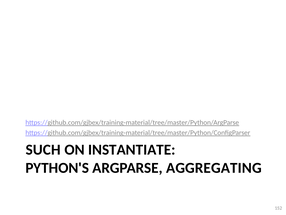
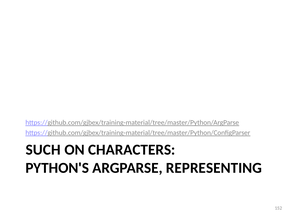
INSTANTIATE: INSTANTIATE -> CHARACTERS (132, 149)
AGGREGATING: AGGREGATING -> REPRESENTING (214, 167)
